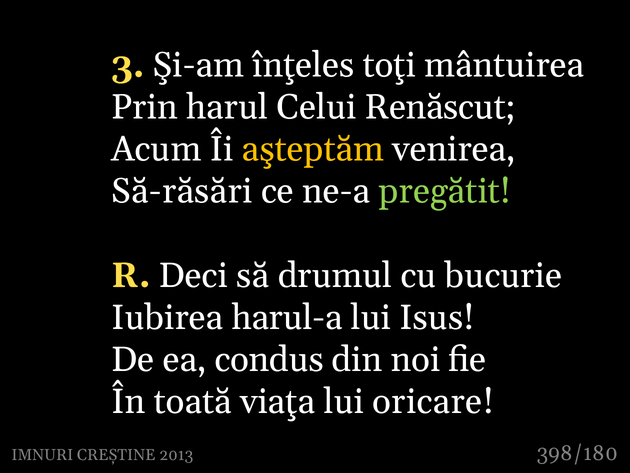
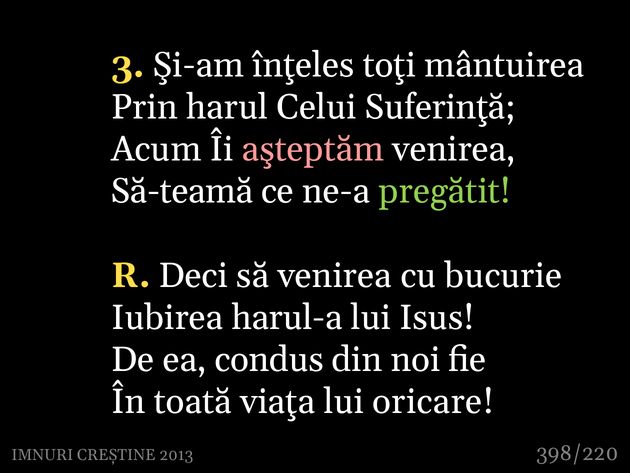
Renăscut: Renăscut -> Suferinţă (441, 107)
aşteptăm colour: yellow -> pink (313, 149)
Să-răsări: Să-răsări -> Să-teamă (182, 191)
să drumul: drumul -> venirea (335, 275)
398/180: 398/180 -> 398/220 (577, 453)
